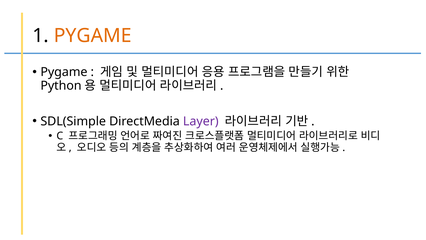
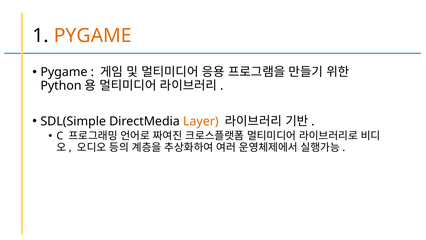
Layer colour: purple -> orange (201, 121)
